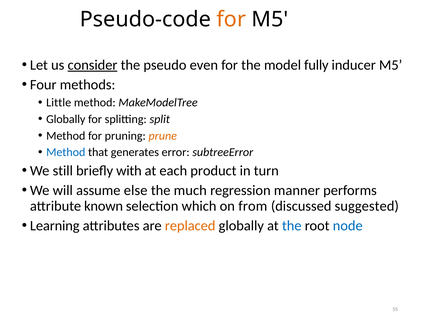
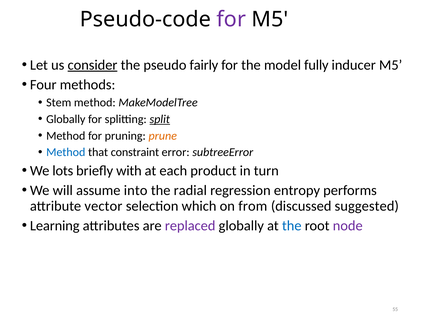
for colour: orange -> purple (231, 19)
even: even -> fairly (204, 65)
Little: Little -> Stem (59, 103)
split underline: none -> present (160, 119)
generates: generates -> constraint (135, 152)
still: still -> lots (63, 171)
else: else -> into (136, 190)
much: much -> radial (190, 190)
manner: manner -> entropy (297, 190)
known: known -> vector (103, 206)
replaced colour: orange -> purple (190, 226)
node colour: blue -> purple (348, 226)
